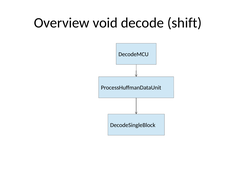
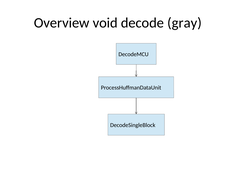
shift: shift -> gray (184, 23)
